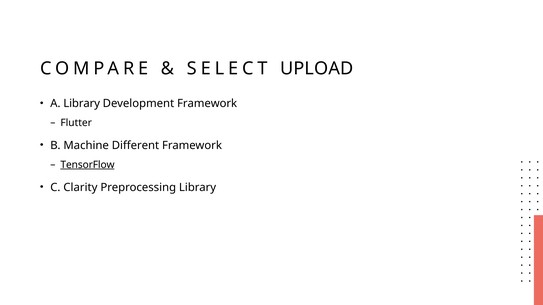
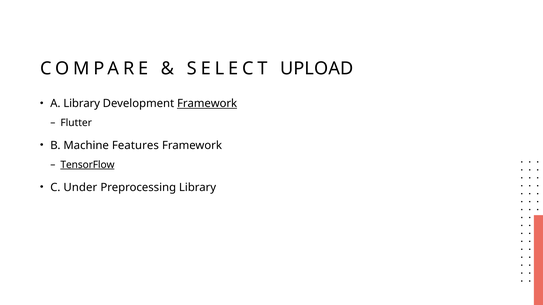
Framework underline: none -> present (207, 104)
Different: Different -> Features (135, 146)
Clarity: Clarity -> Under (80, 188)
